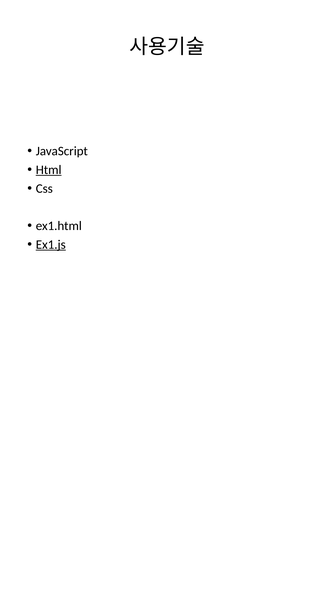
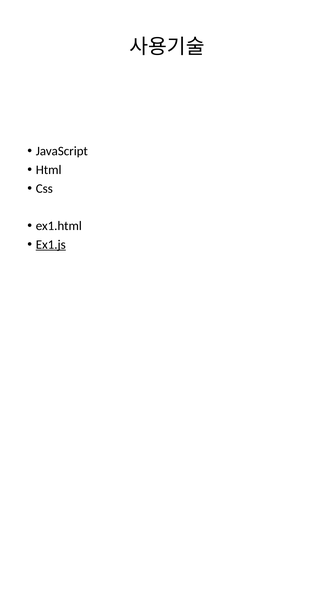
Html underline: present -> none (49, 170)
